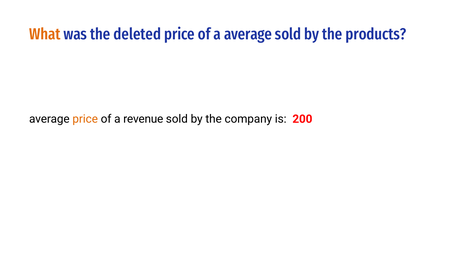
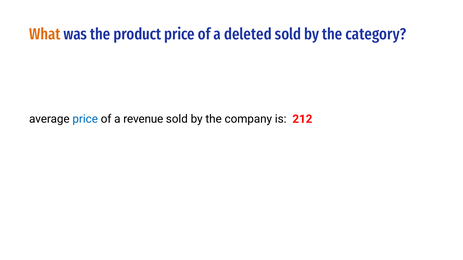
deleted: deleted -> product (137, 34)
a average: average -> deleted (248, 34)
products: products -> category (376, 34)
price colour: orange -> blue (85, 119)
200: 200 -> 212 (302, 119)
